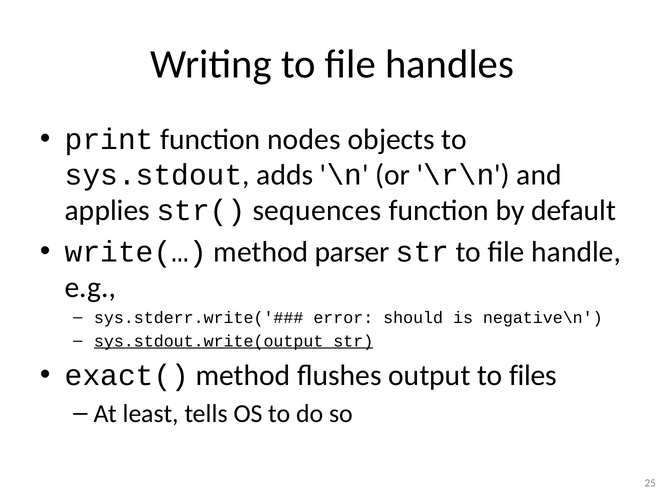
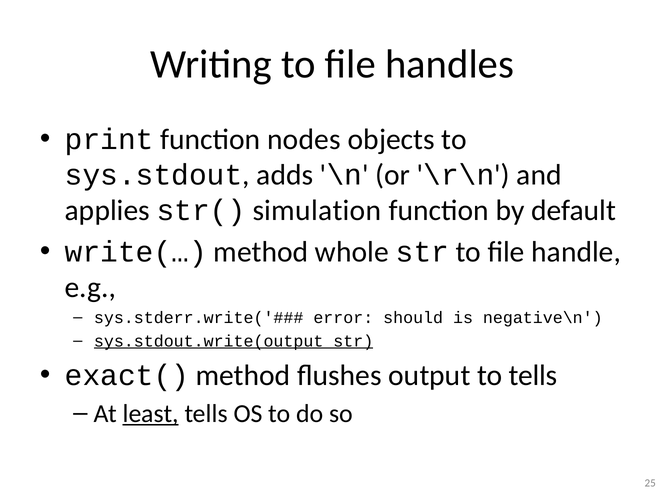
sequences: sequences -> simulation (317, 211)
parser: parser -> whole (352, 252)
to files: files -> tells (533, 375)
least underline: none -> present (151, 414)
